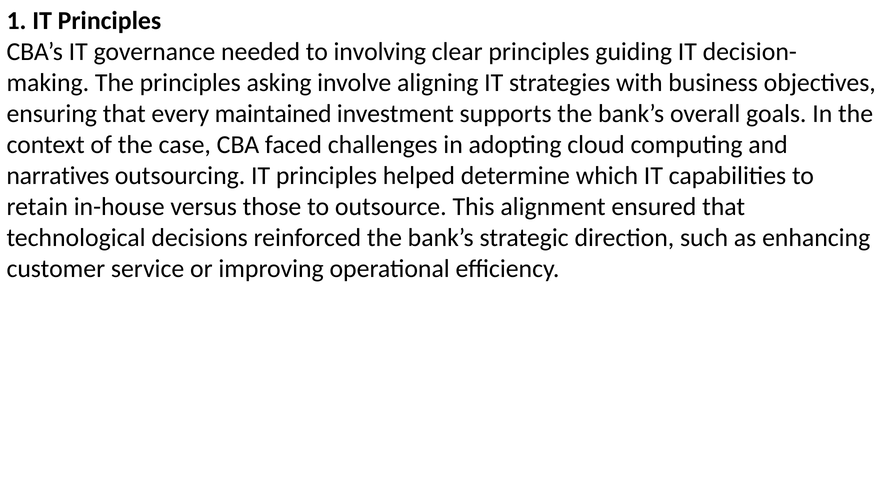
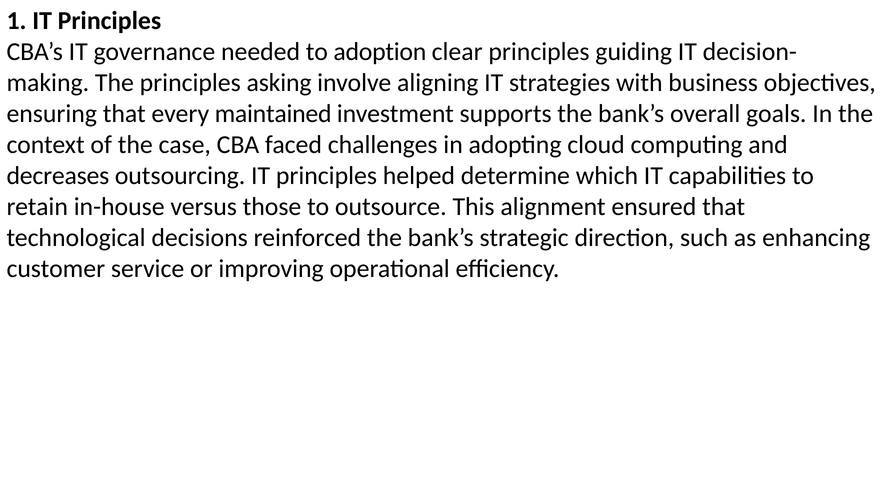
involving: involving -> adoption (380, 52)
narratives: narratives -> decreases (58, 175)
